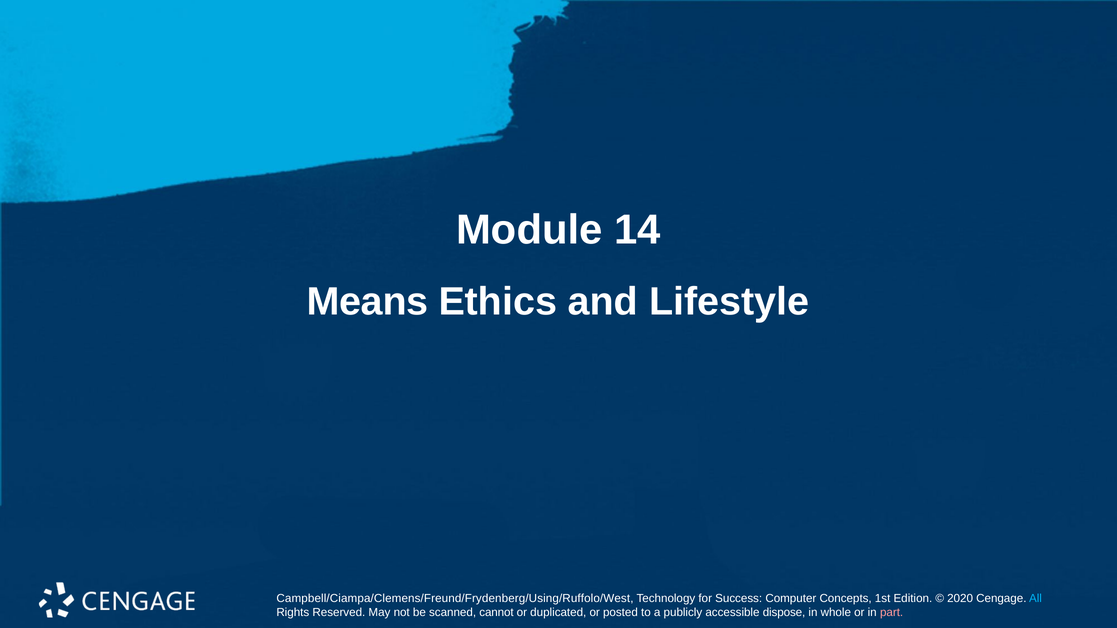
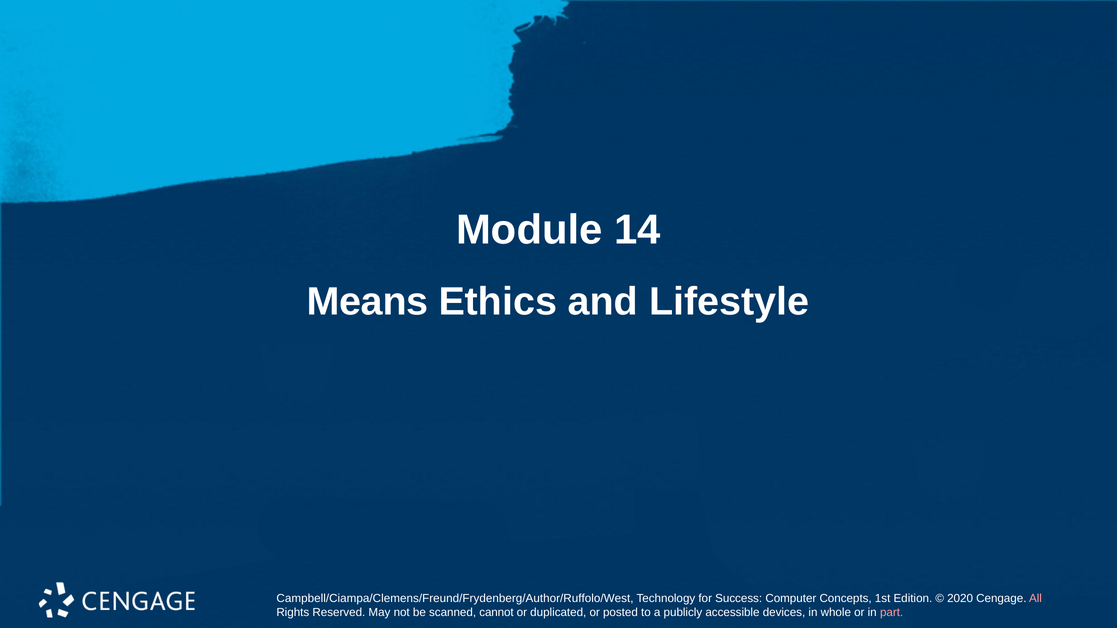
Campbell/Ciampa/Clemens/Freund/Frydenberg/Using/Ruffolo/West: Campbell/Ciampa/Clemens/Freund/Frydenberg/Using/Ruffolo/West -> Campbell/Ciampa/Clemens/Freund/Frydenberg/Author/Ruffolo/West (455, 599)
All colour: light blue -> pink (1035, 599)
dispose: dispose -> devices (784, 613)
